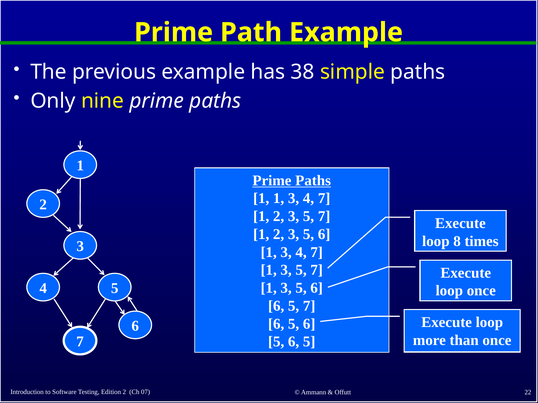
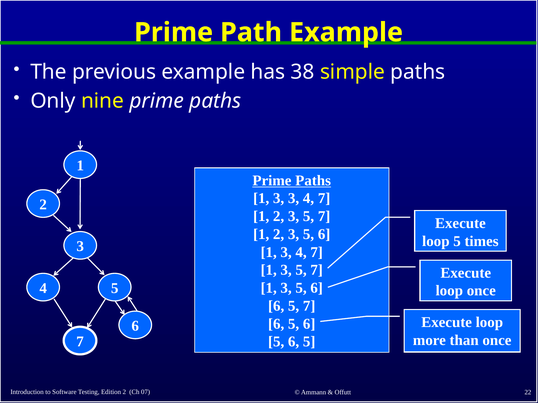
1: 1 -> 3 (279, 199)
loop 8: 8 -> 5 (457, 241)
